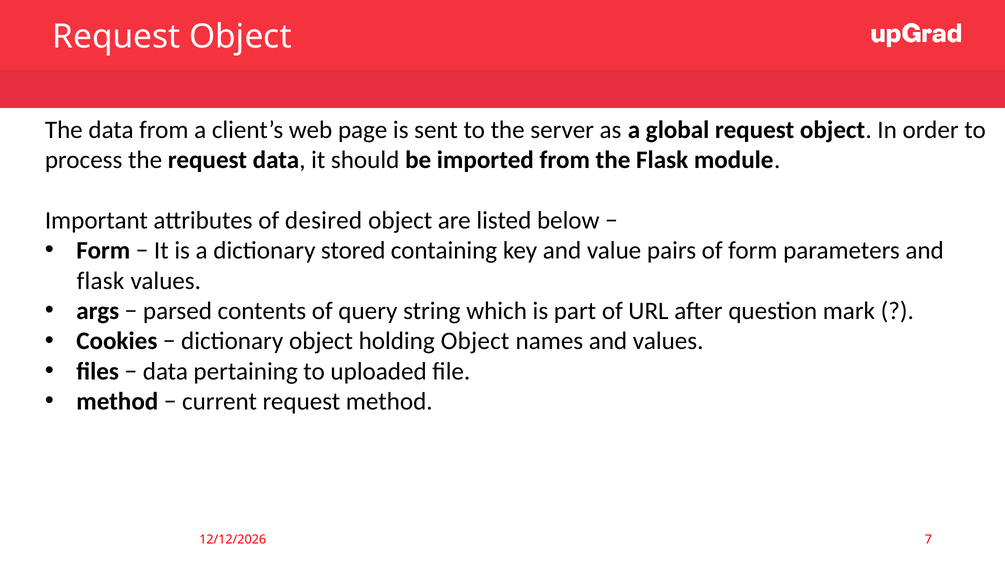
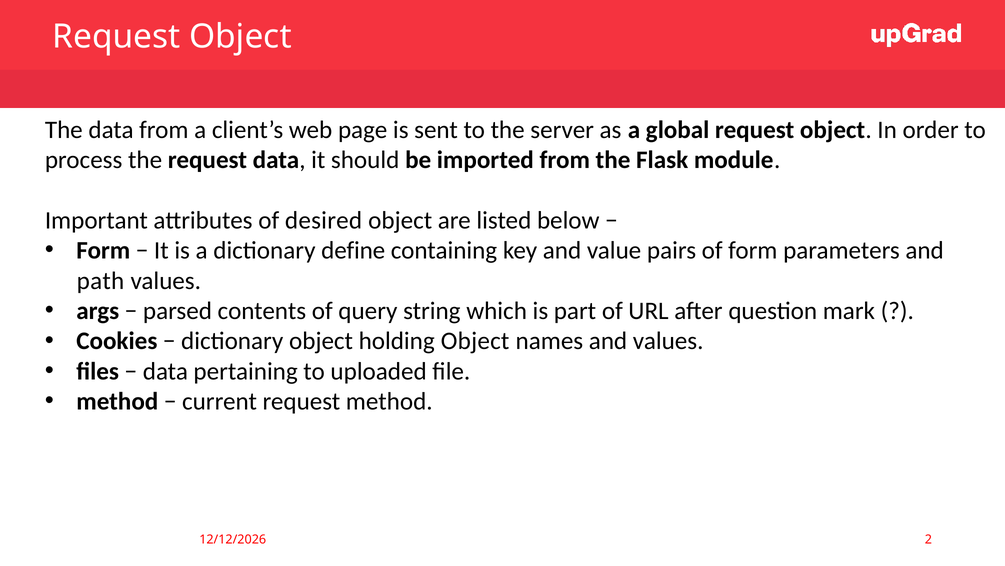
stored: stored -> define (353, 250)
flask: flask -> path (100, 280)
7: 7 -> 2 (928, 539)
